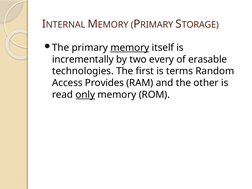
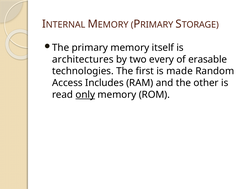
memory underline: present -> none (130, 48)
incrementally: incrementally -> architectures (83, 59)
terms: terms -> made (180, 71)
Provides: Provides -> Includes (104, 83)
